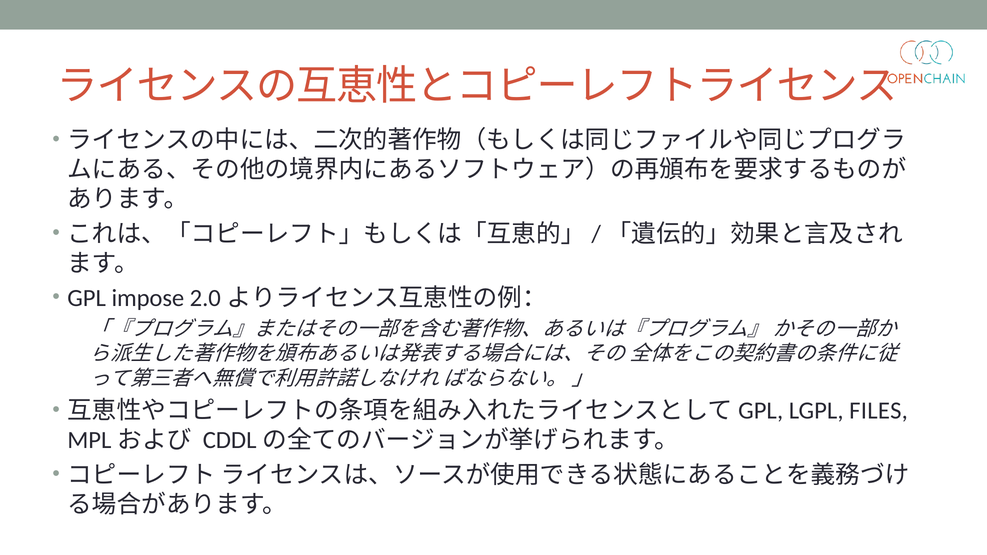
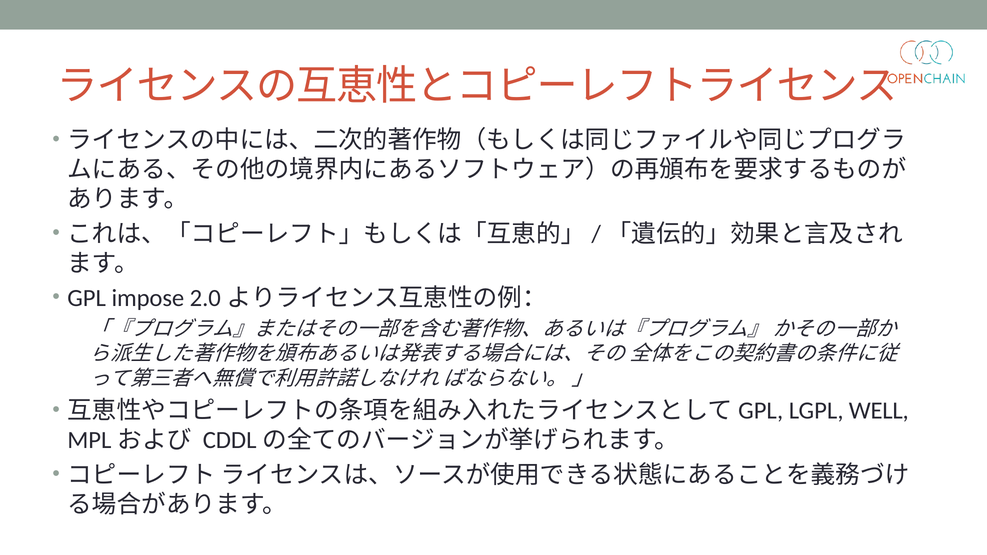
FILES: FILES -> WELL (879, 411)
